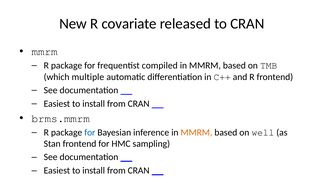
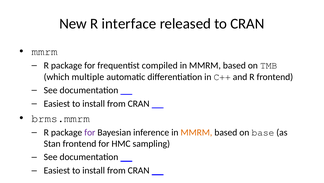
covariate: covariate -> interface (129, 24)
for colour: blue -> purple (90, 132)
well: well -> base (263, 132)
